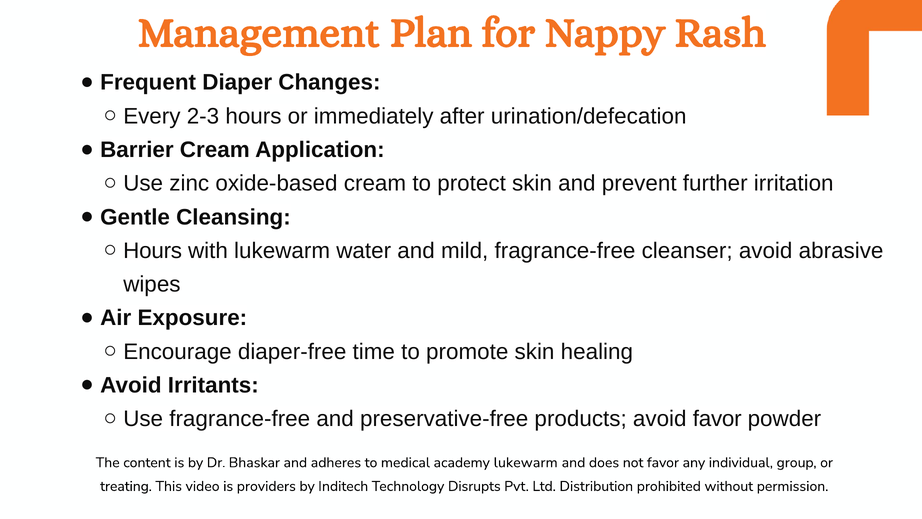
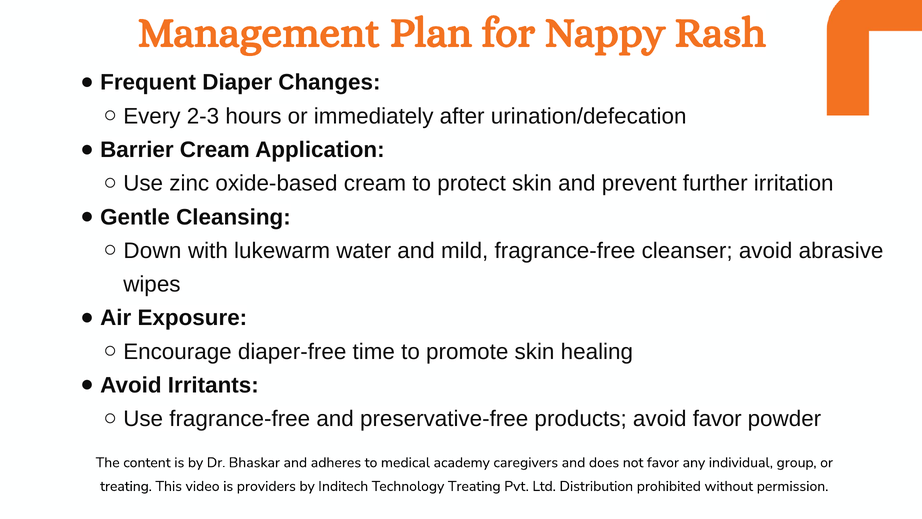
Hours: Hours -> Down (152, 251)
academy lukewarm: lukewarm -> caregivers (526, 462)
Technology Disrupts: Disrupts -> Treating (474, 486)
